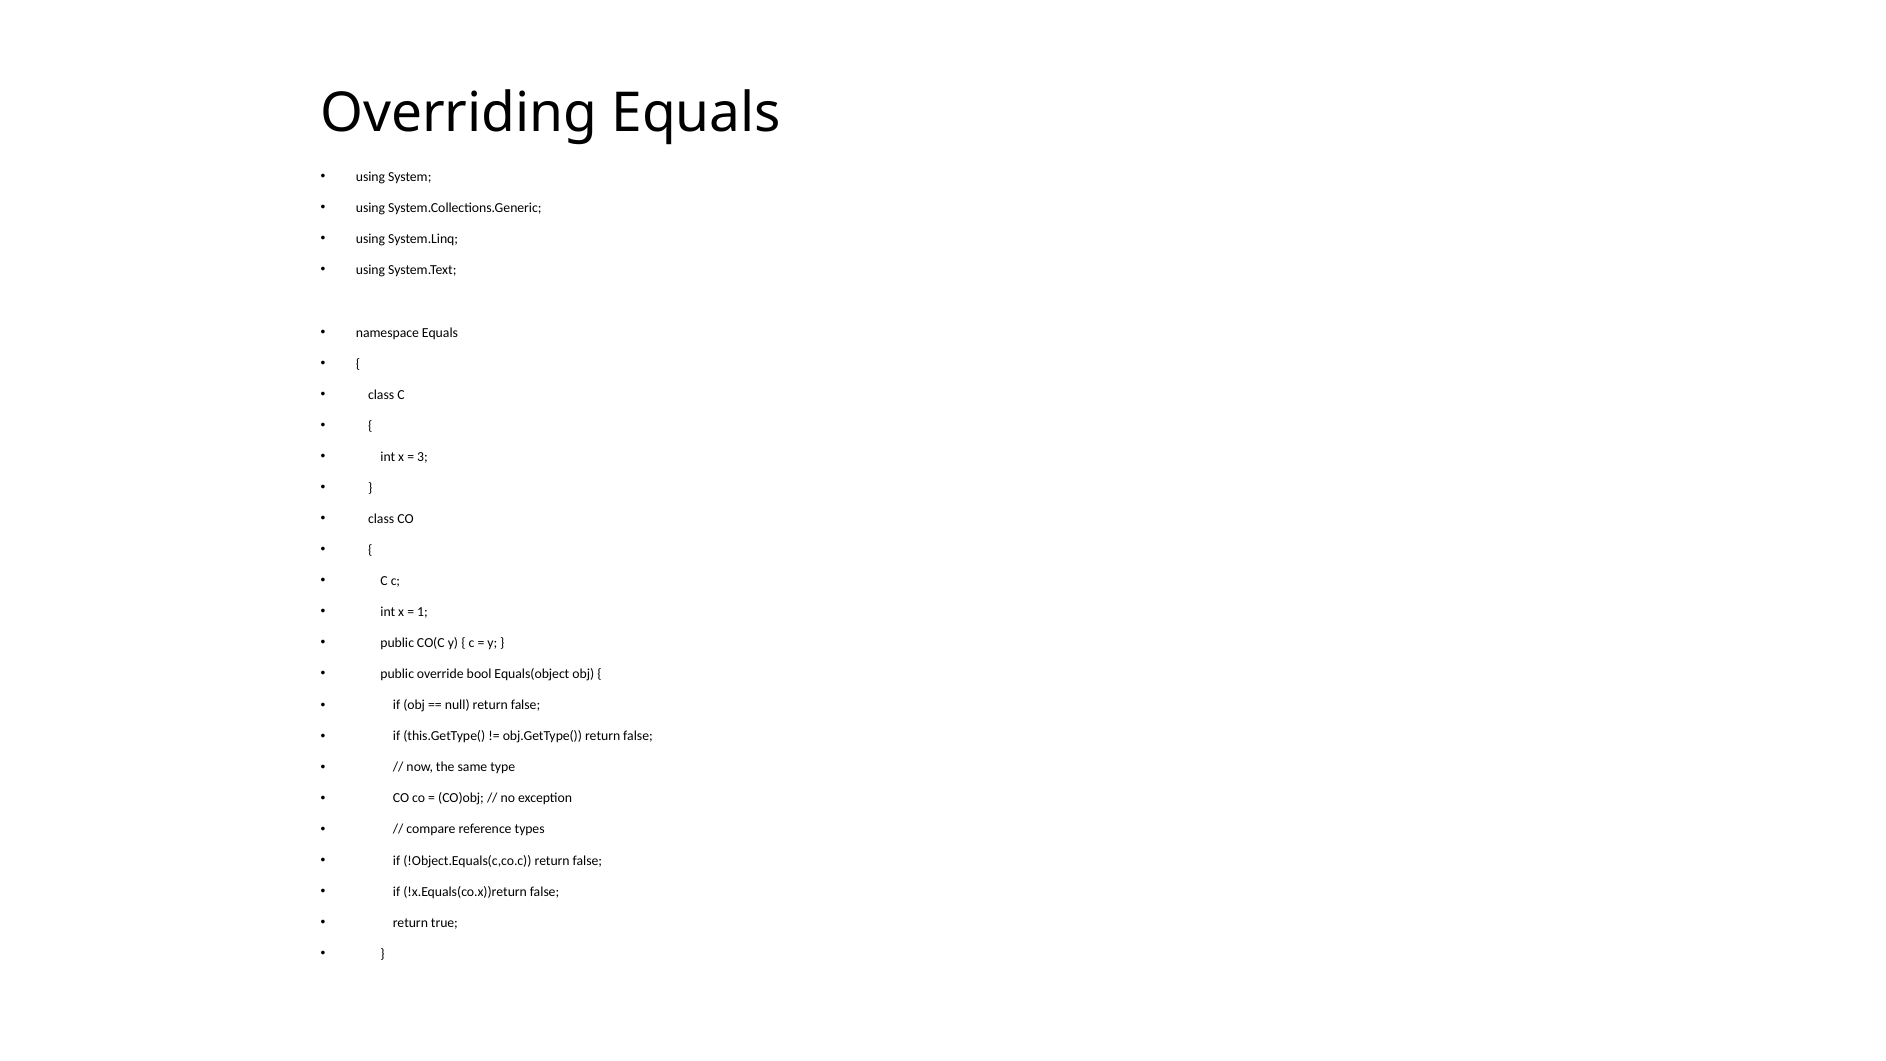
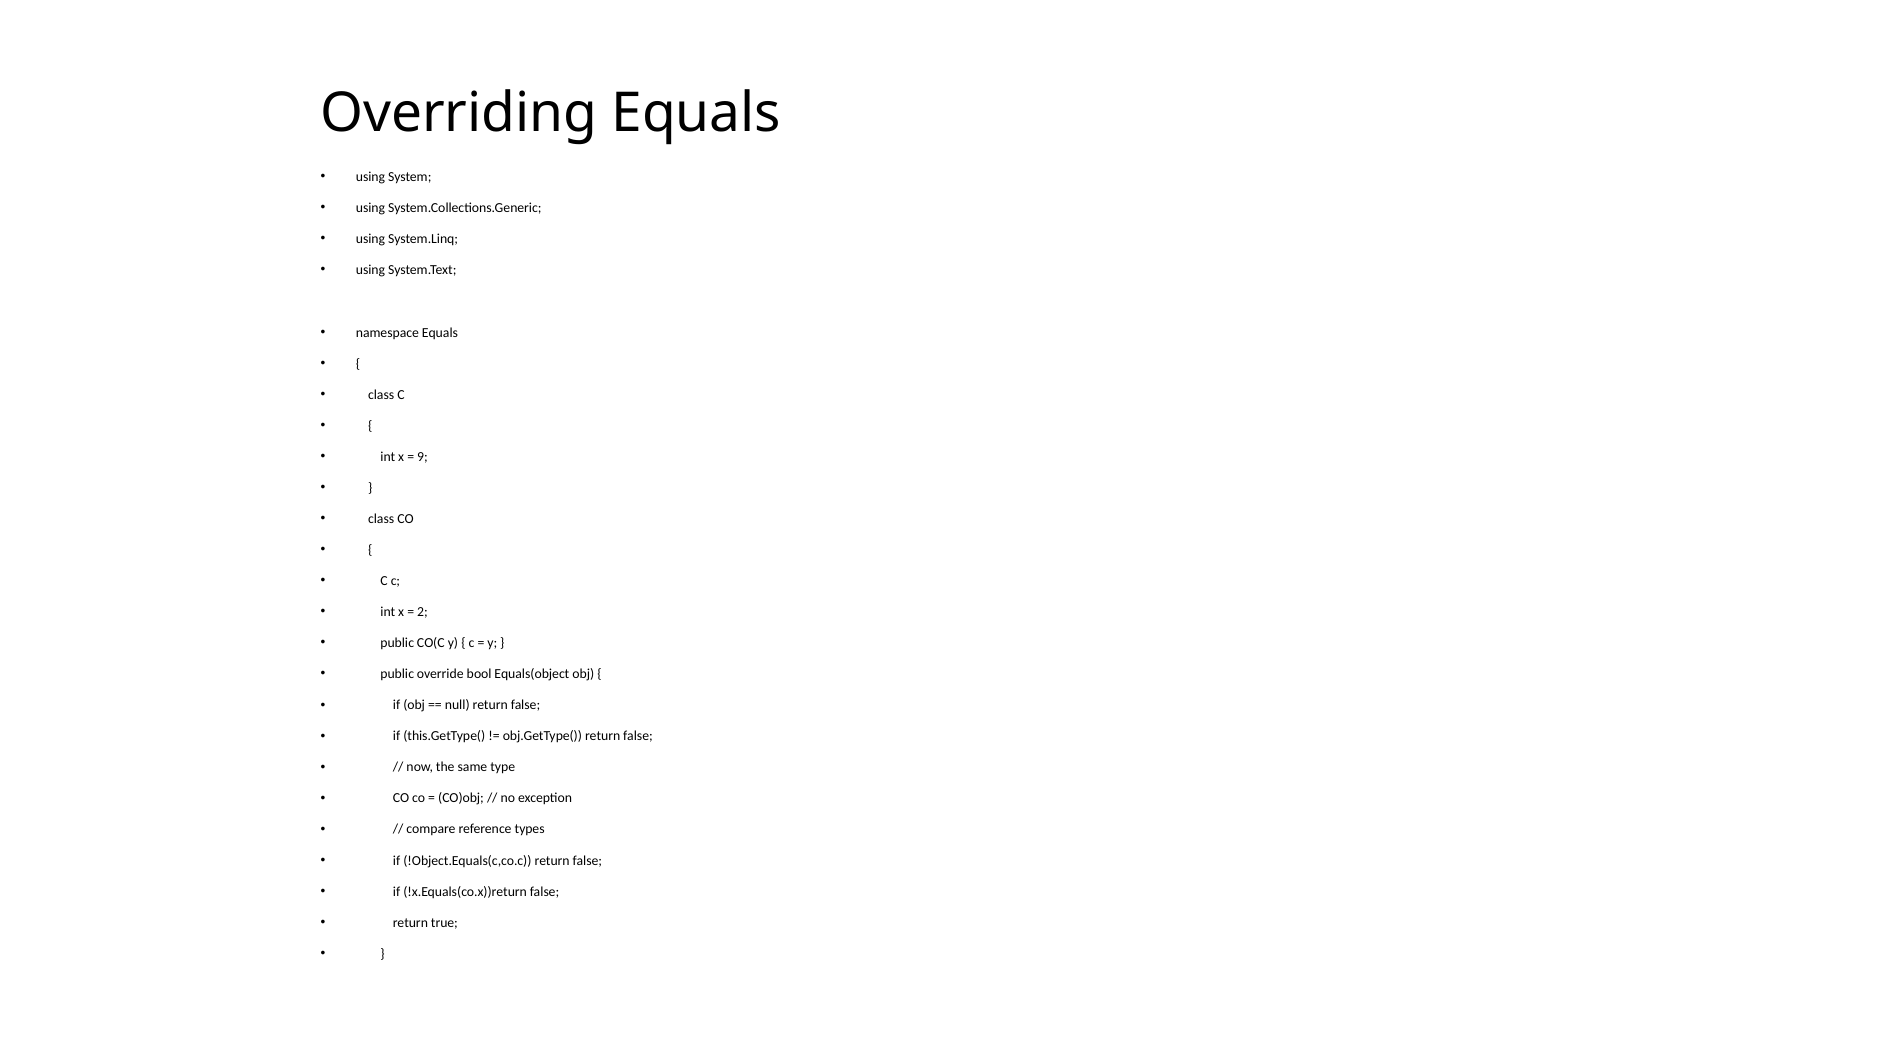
3: 3 -> 9 (422, 457)
1: 1 -> 2 (422, 612)
